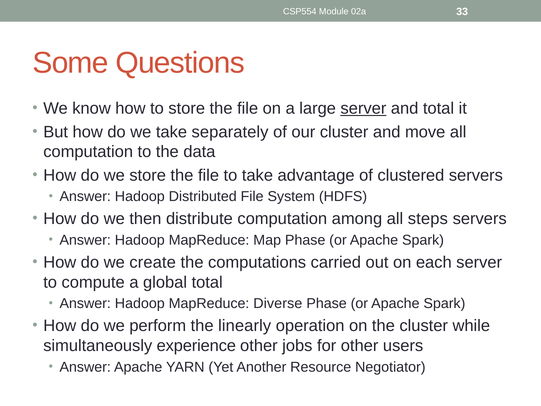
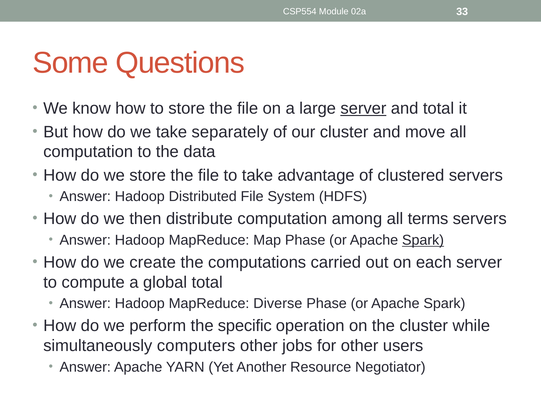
steps: steps -> terms (428, 219)
Spark underline: none -> present (423, 240)
linearly: linearly -> specific (245, 326)
experience: experience -> computers (196, 345)
